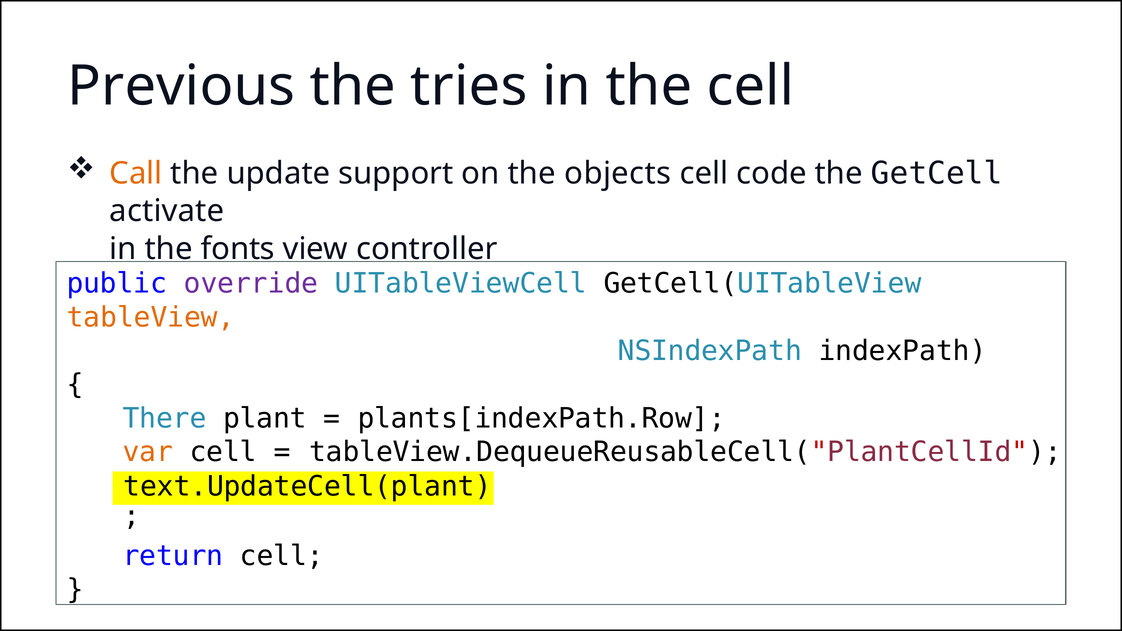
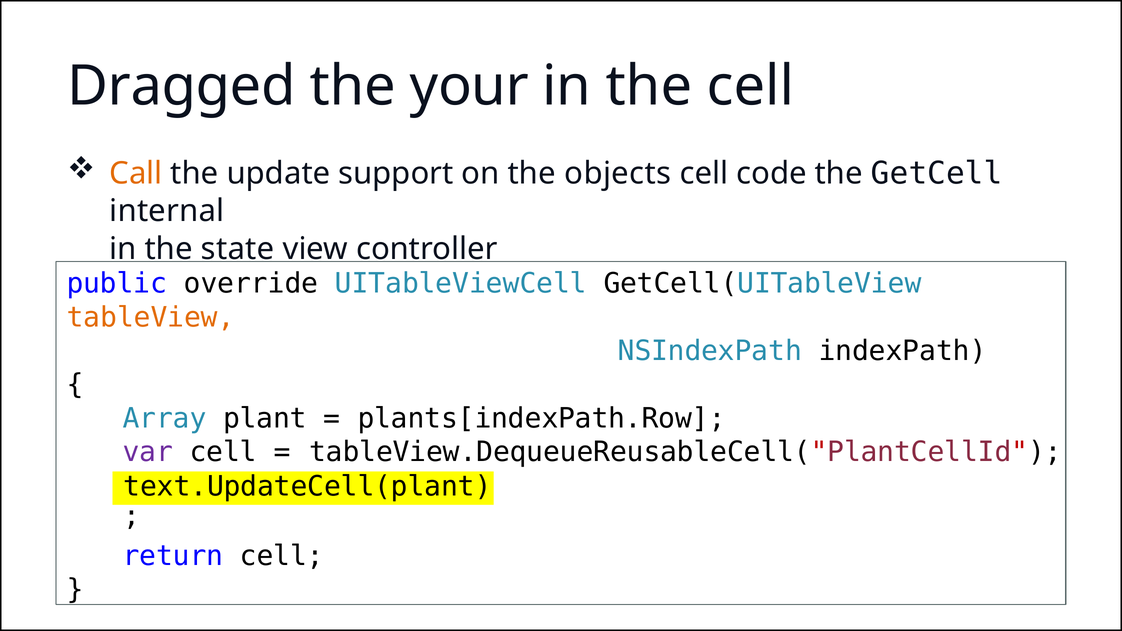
Previous: Previous -> Dragged (182, 86)
tries: tries -> your (469, 86)
activate: activate -> internal (167, 211)
fonts: fonts -> state (238, 249)
override colour: purple -> black (251, 284)
There: There -> Array (165, 418)
var colour: orange -> purple (148, 452)
